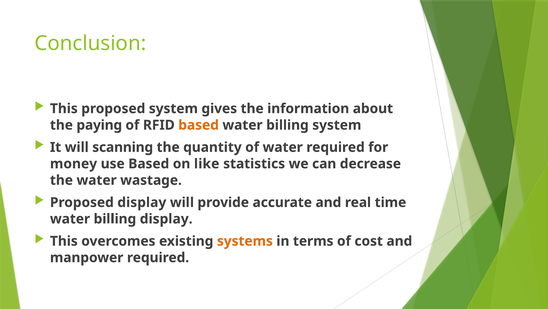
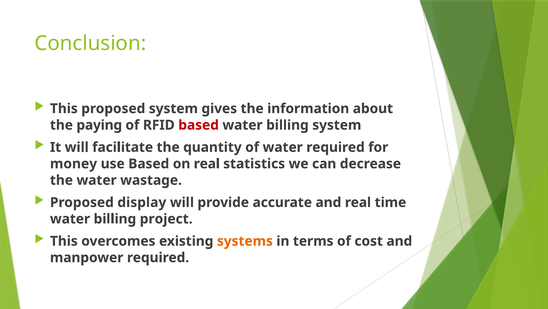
based colour: orange -> red (199, 125)
scanning: scanning -> facilitate (123, 147)
on like: like -> real (207, 163)
billing display: display -> project (166, 218)
